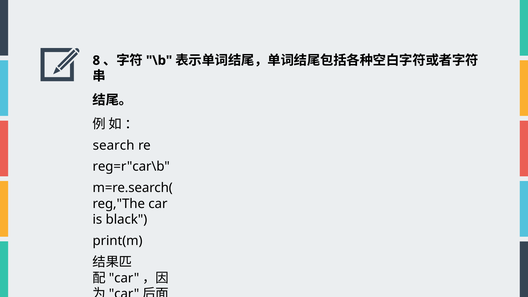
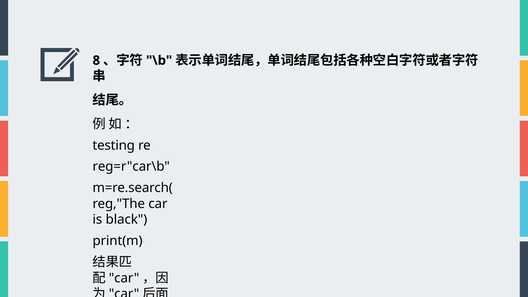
search: search -> testing (114, 145)
